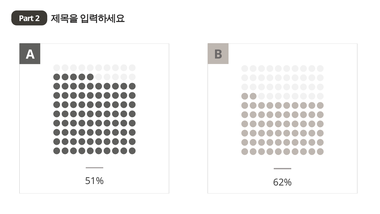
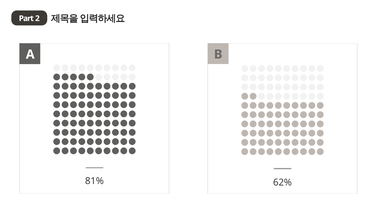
51%: 51% -> 81% (94, 181)
